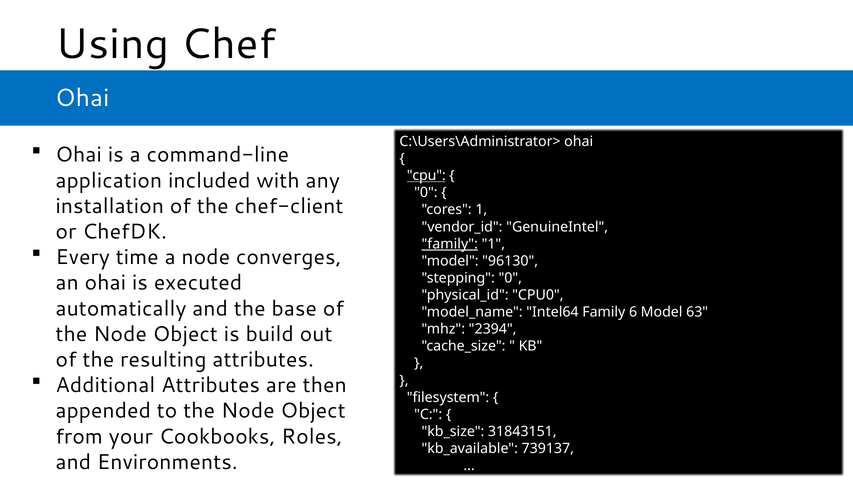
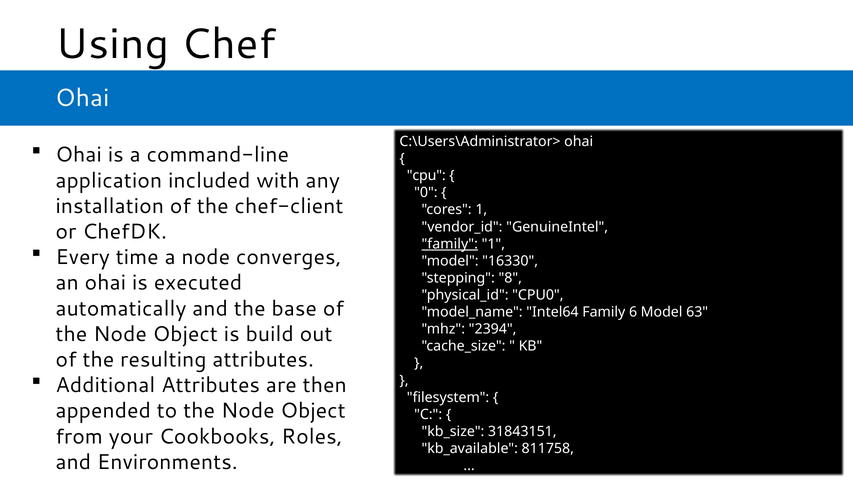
cpu underline: present -> none (426, 176)
96130: 96130 -> 16330 (510, 261)
stepping 0: 0 -> 8 (510, 278)
739137: 739137 -> 811758 (548, 448)
